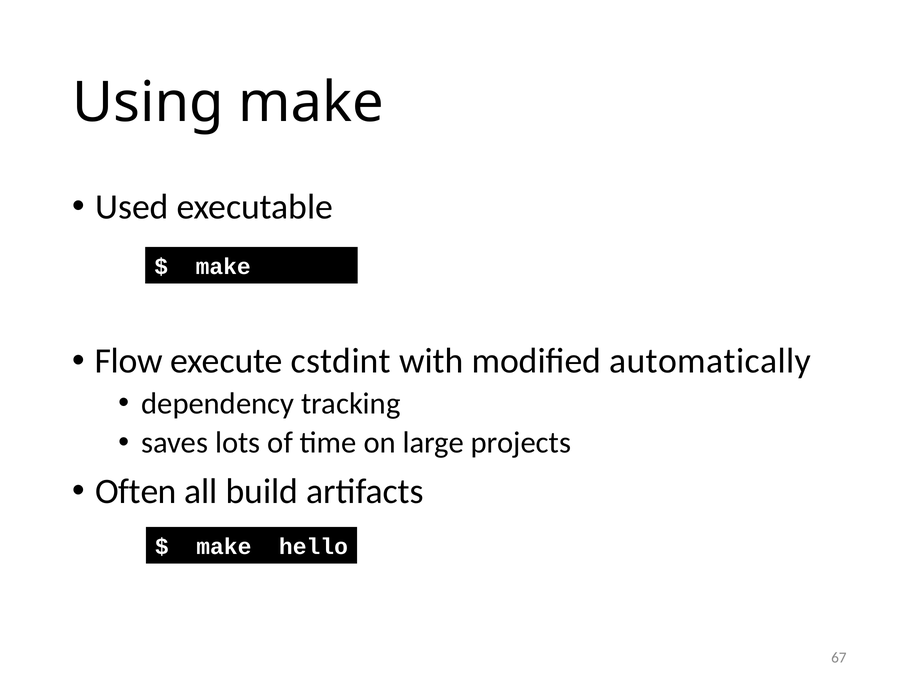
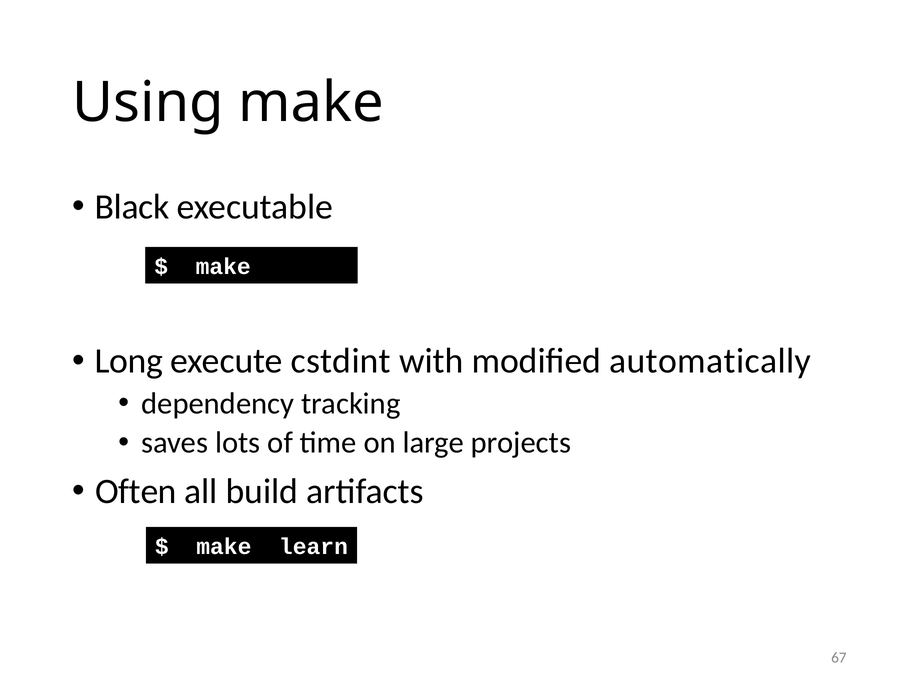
Used: Used -> Black (132, 207)
Flow: Flow -> Long (129, 361)
hello: hello -> learn (313, 547)
